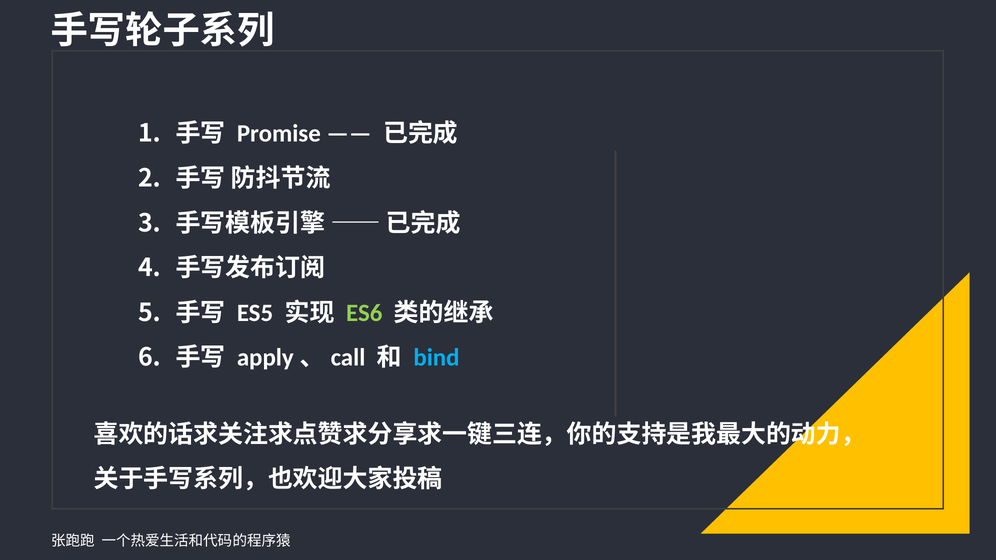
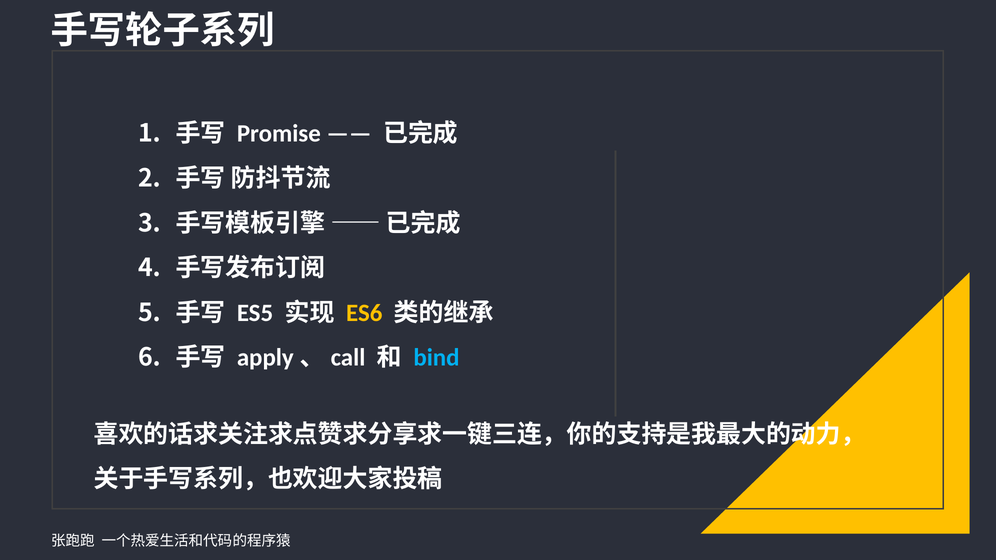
ES6 colour: light green -> yellow (364, 313)
